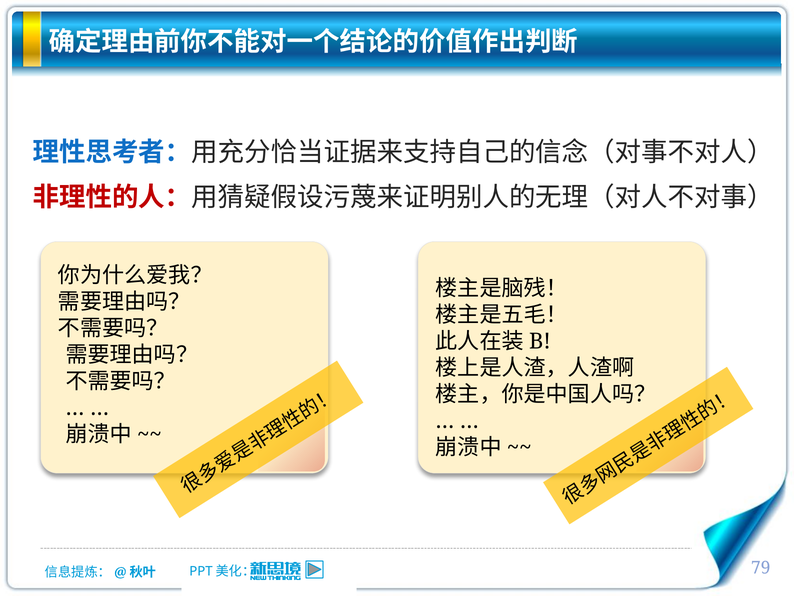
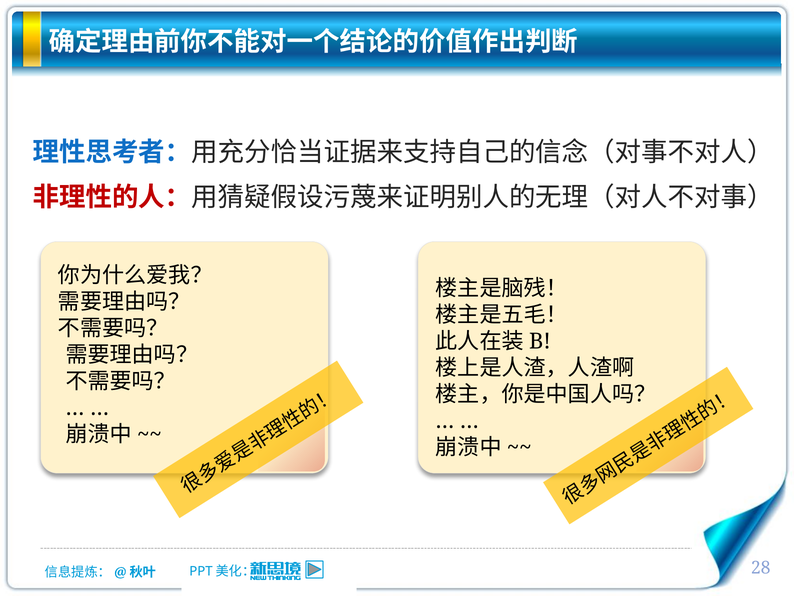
79: 79 -> 28 (761, 568)
